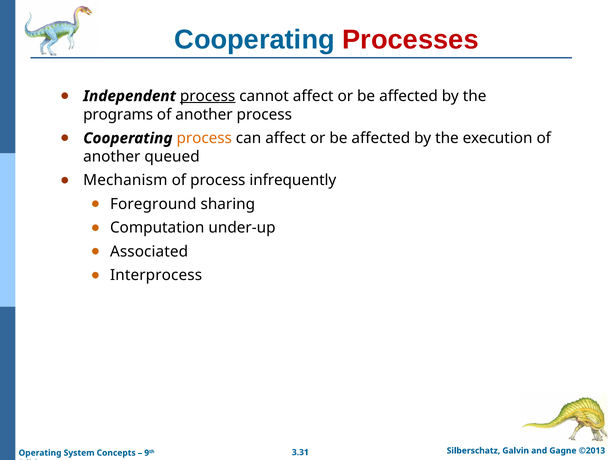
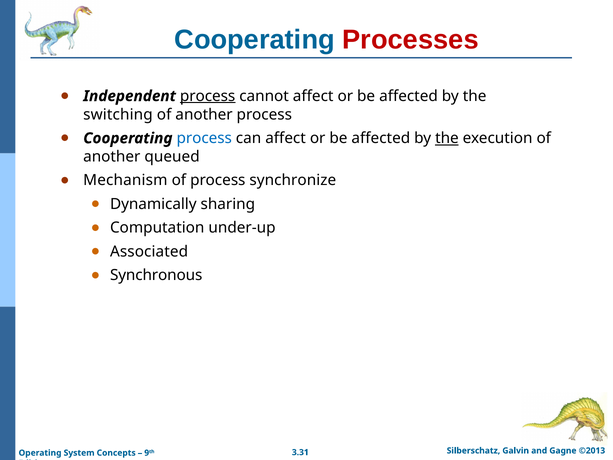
programs: programs -> switching (118, 114)
process colour: orange -> blue (204, 138)
the underline: none -> present (447, 138)
infrequently: infrequently -> synchronize (293, 180)
Foreground: Foreground -> Dynamically (153, 204)
Interprocess: Interprocess -> Synchronous (156, 275)
